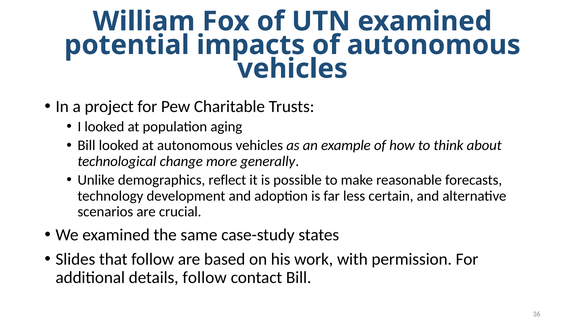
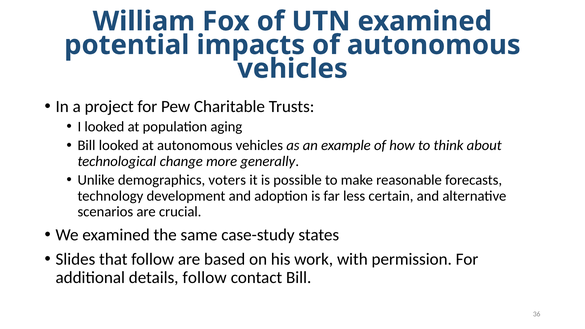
reflect: reflect -> voters (227, 180)
